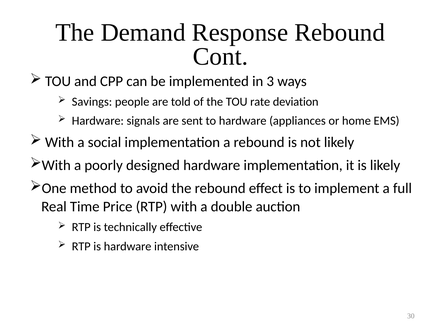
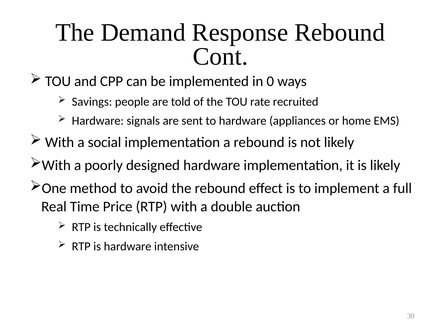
3: 3 -> 0 (270, 81)
deviation: deviation -> recruited (296, 102)
